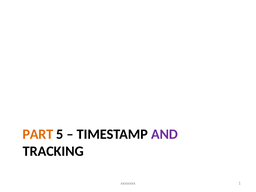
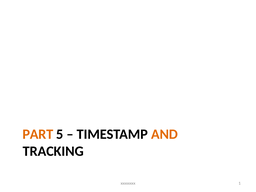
AND colour: purple -> orange (164, 134)
